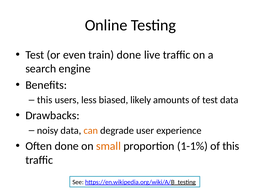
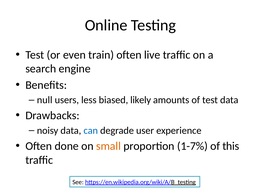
train done: done -> often (129, 55)
this: this -> null (45, 100)
can colour: orange -> blue (91, 130)
1-1%: 1-1% -> 1-7% (192, 146)
